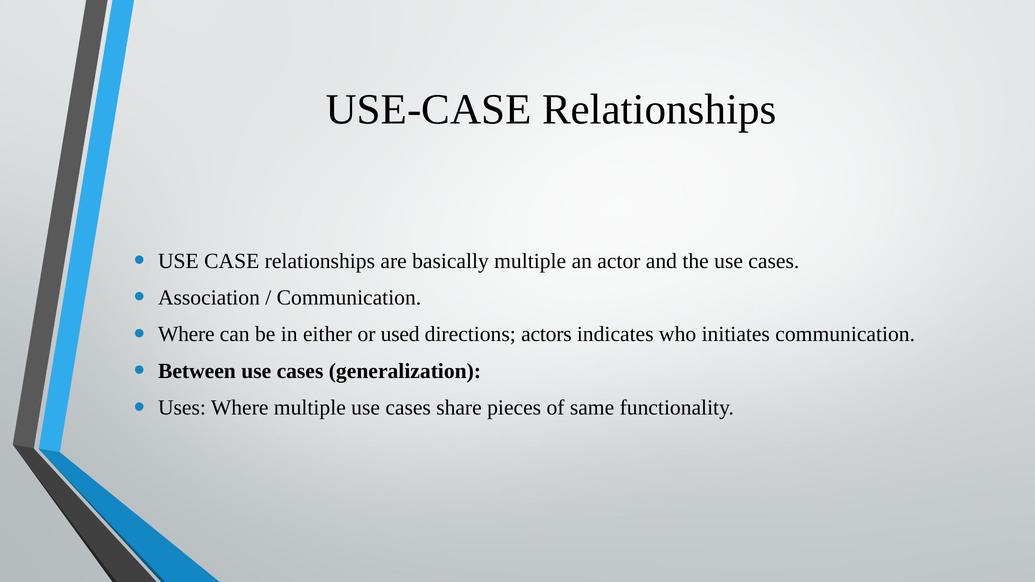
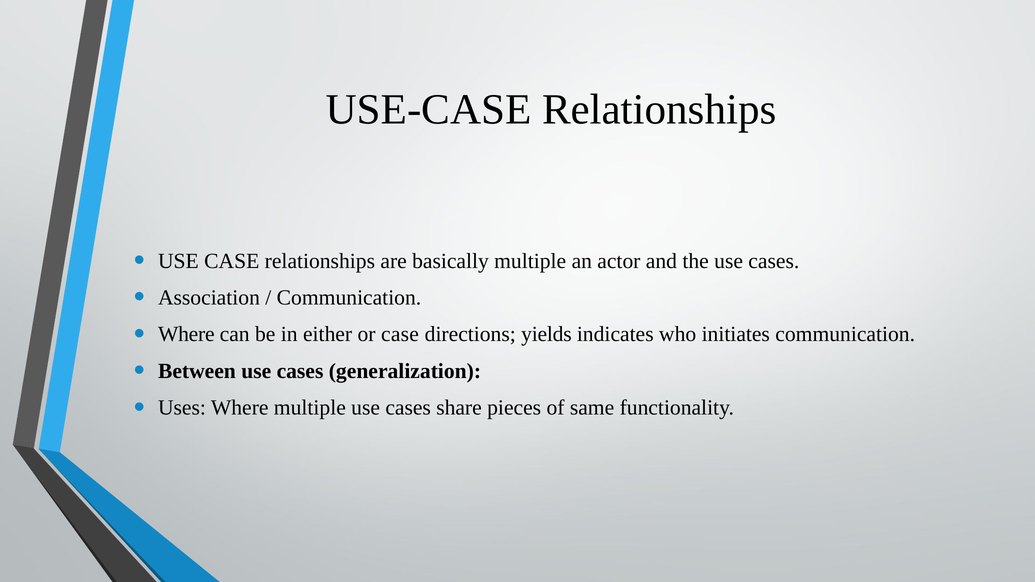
or used: used -> case (400, 334)
actors: actors -> yields (546, 334)
